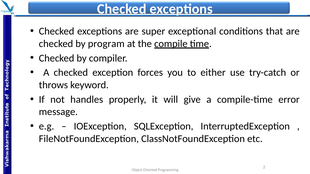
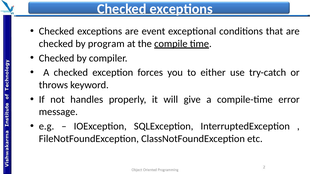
super: super -> event (153, 31)
